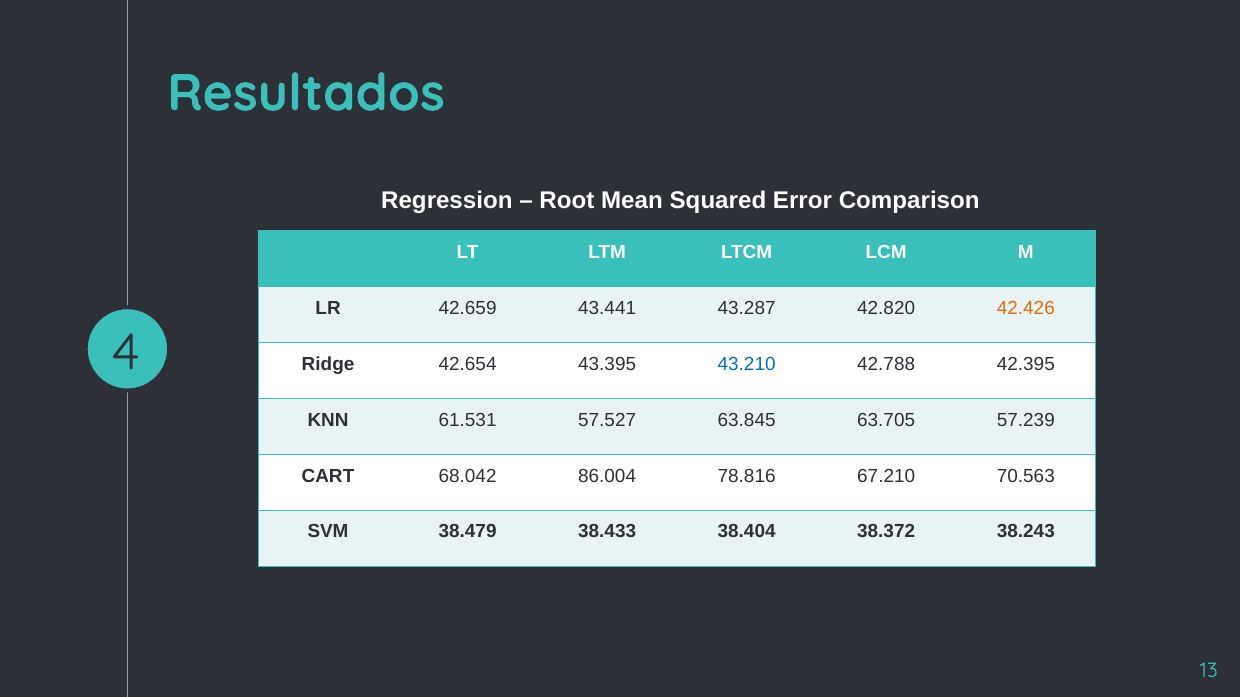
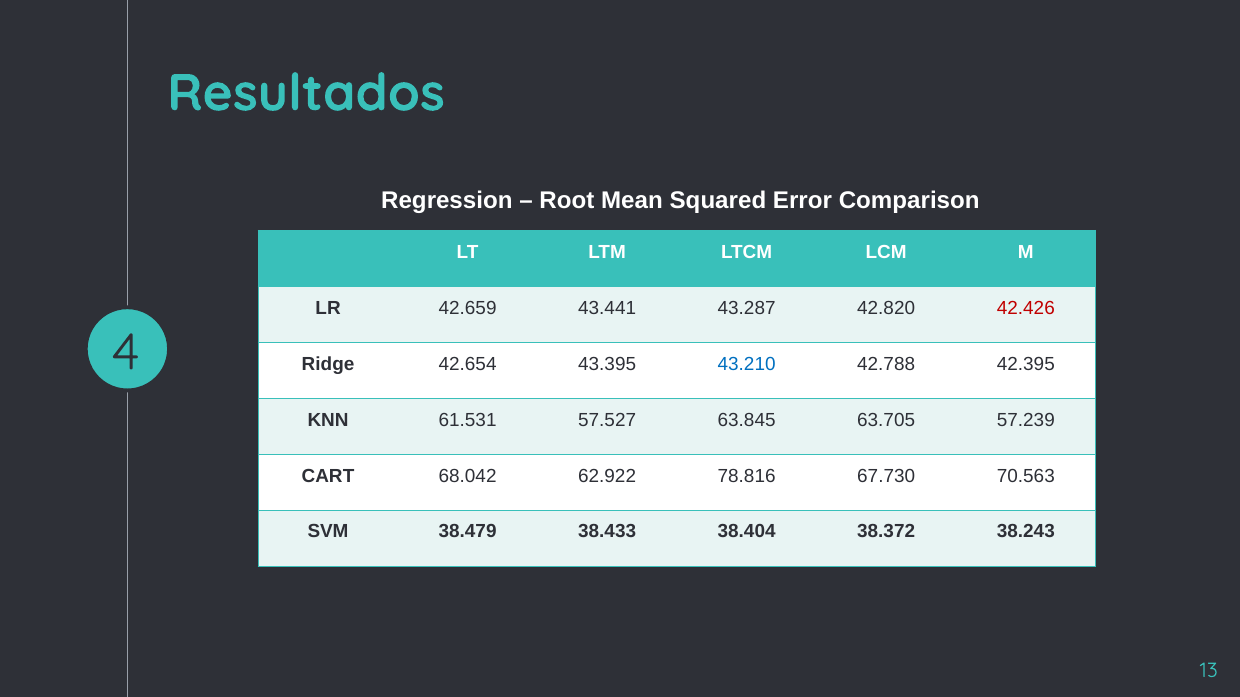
42.426 colour: orange -> red (1026, 308)
86.004: 86.004 -> 62.922 (607, 476)
67.210: 67.210 -> 67.730 (886, 476)
